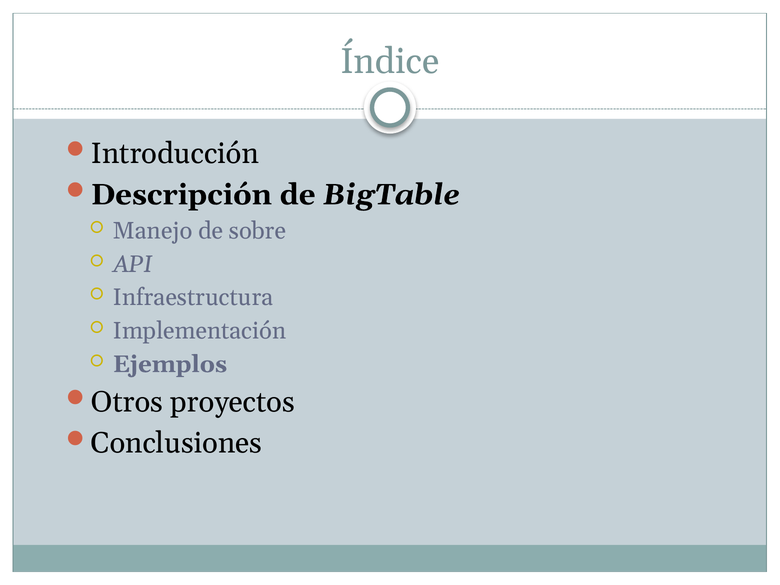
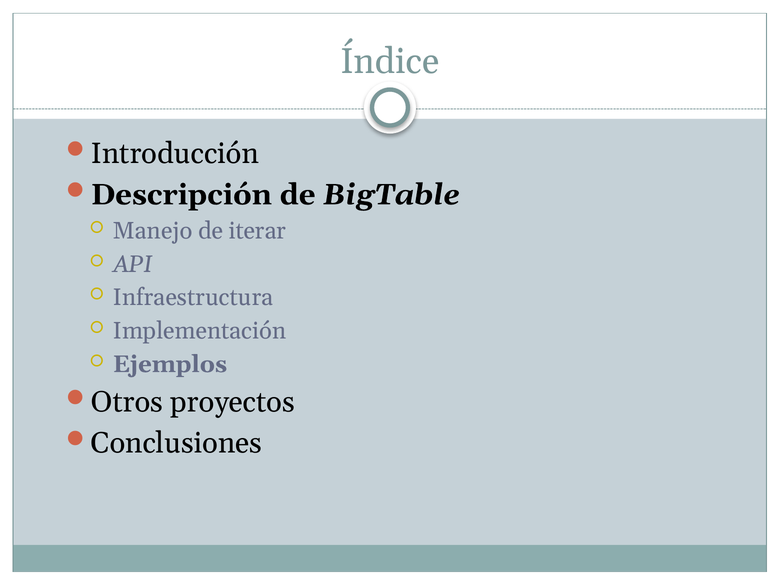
sobre: sobre -> iterar (257, 231)
